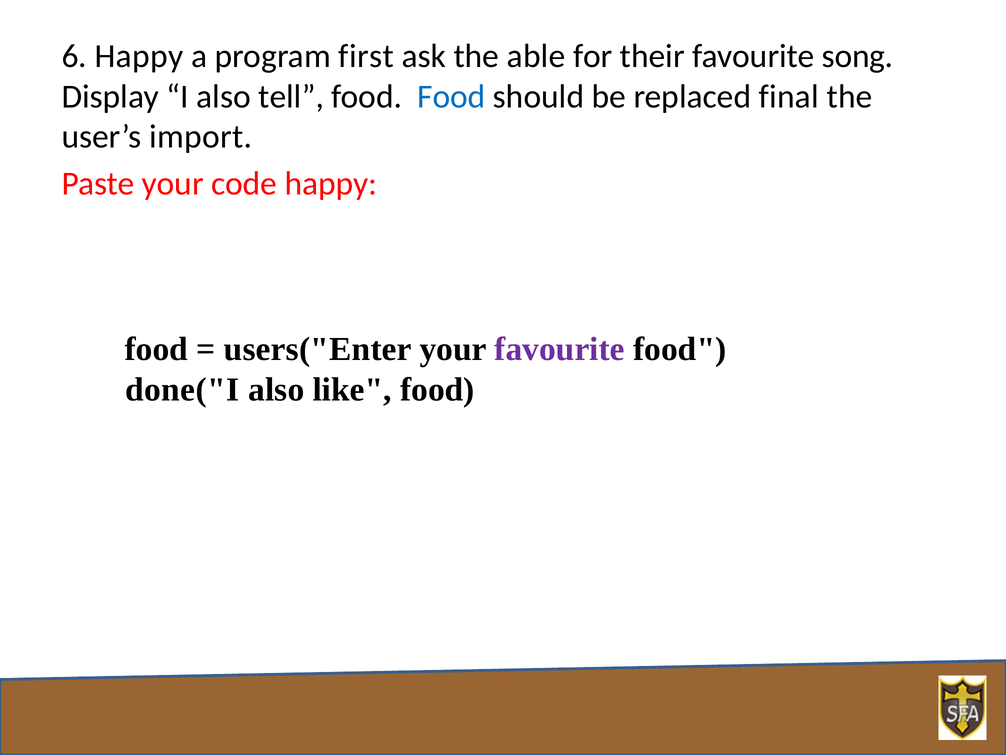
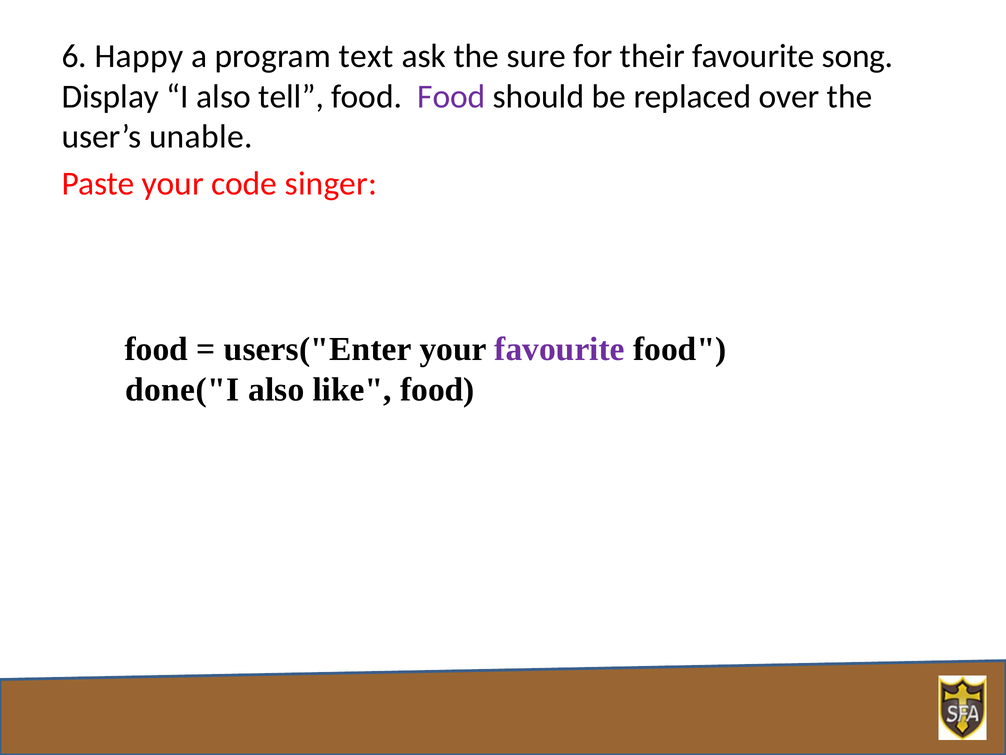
first: first -> text (366, 56)
able: able -> sure (536, 56)
Food colour: blue -> purple (451, 96)
final: final -> over (789, 96)
import: import -> unable (201, 137)
code happy: happy -> singer (331, 184)
